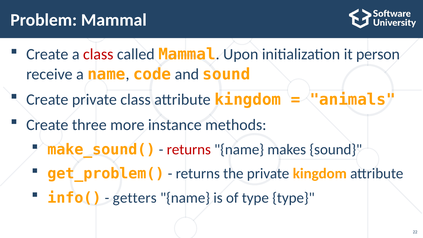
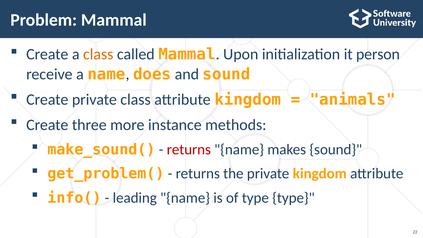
class colour: red -> orange (98, 54)
code: code -> does (152, 74)
getters: getters -> leading (135, 198)
